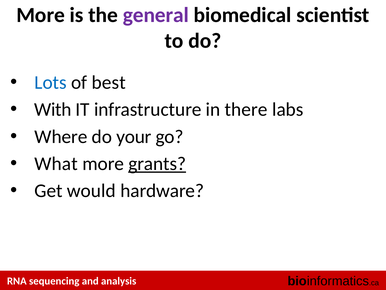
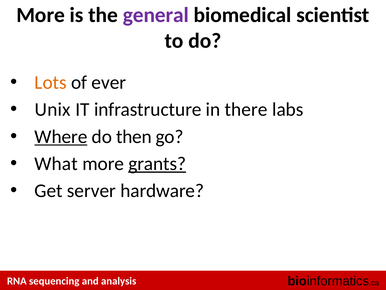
Lots colour: blue -> orange (51, 82)
best: best -> ever (109, 82)
With: With -> Unix (53, 109)
Where underline: none -> present (61, 136)
your: your -> then (134, 136)
would: would -> server (91, 190)
